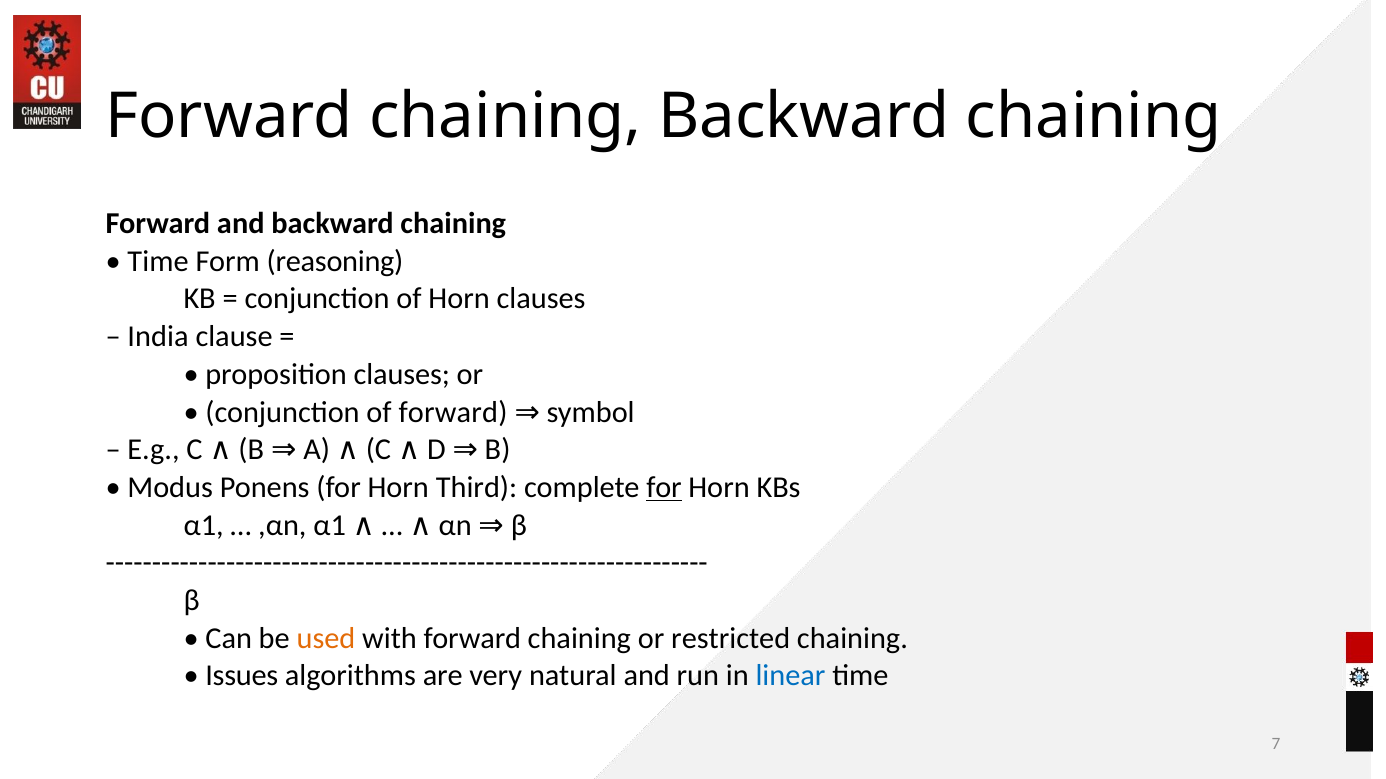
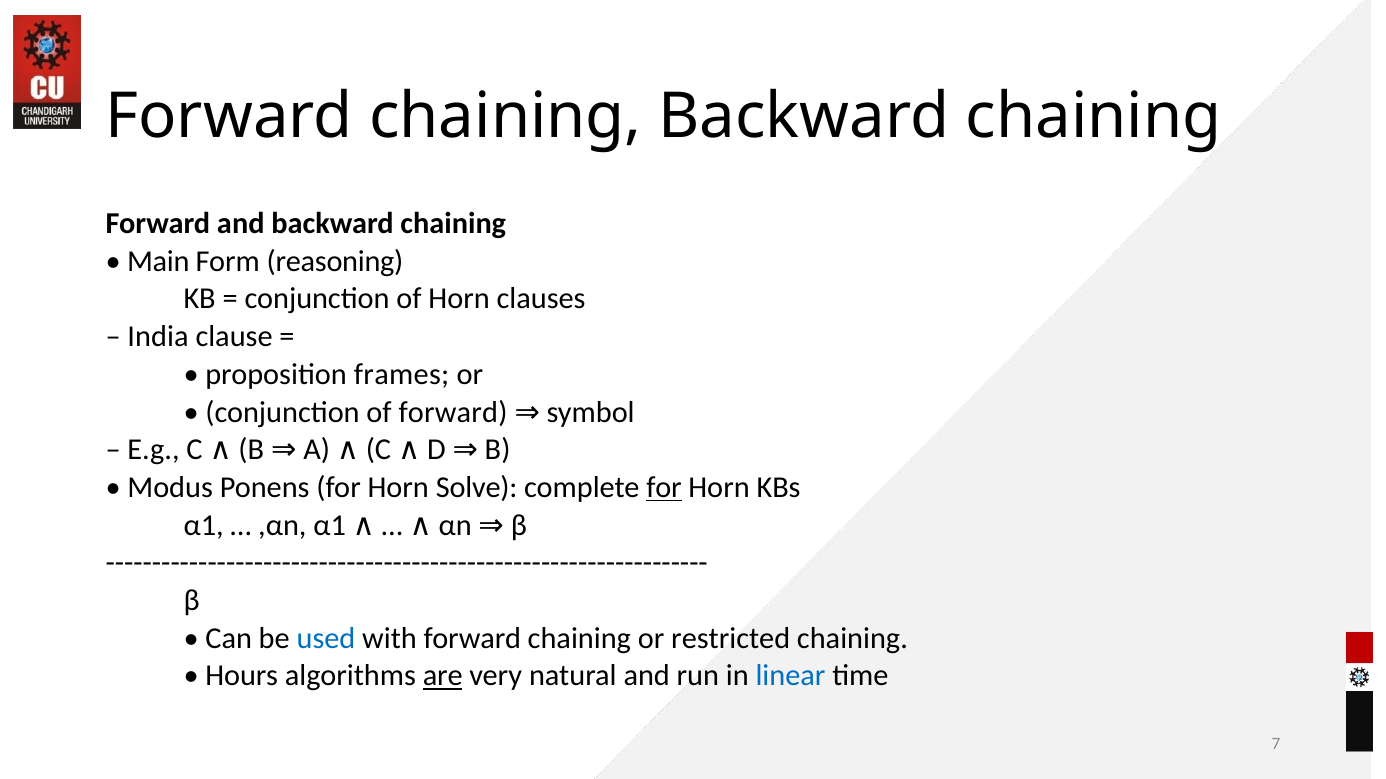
Time: Time -> Main (158, 261)
proposition clauses: clauses -> frames (402, 375)
Third: Third -> Solve (477, 488)
used colour: orange -> blue (326, 639)
Issues: Issues -> Hours (242, 676)
are underline: none -> present (443, 676)
